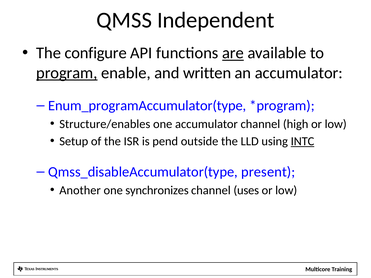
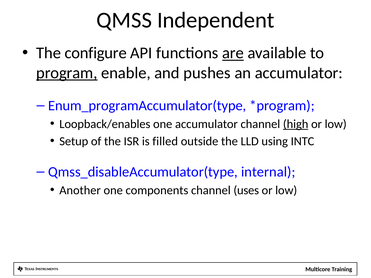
written: written -> pushes (207, 73)
Structure/enables: Structure/enables -> Loopback/enables (105, 124)
high underline: none -> present (296, 124)
pend: pend -> filled (165, 141)
INTC underline: present -> none (303, 141)
present: present -> internal (268, 172)
synchronizes: synchronizes -> components (157, 191)
